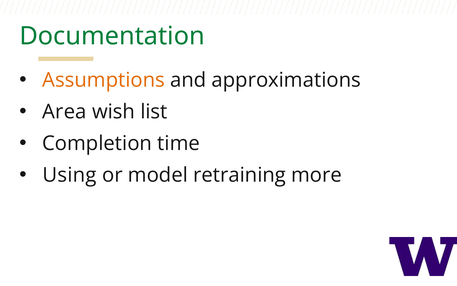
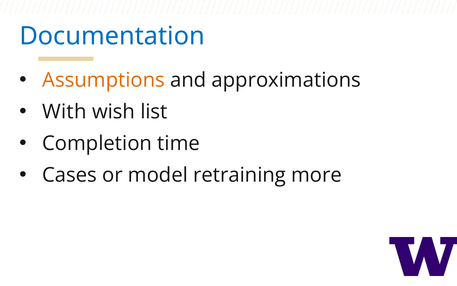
Documentation colour: green -> blue (112, 36)
Area: Area -> With (64, 112)
Using: Using -> Cases (70, 175)
